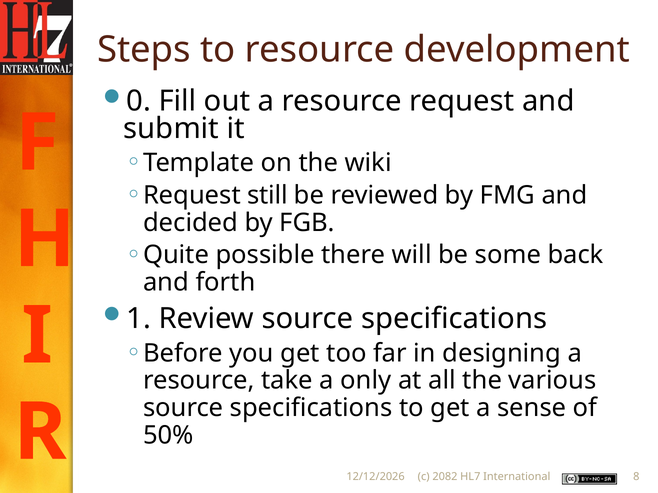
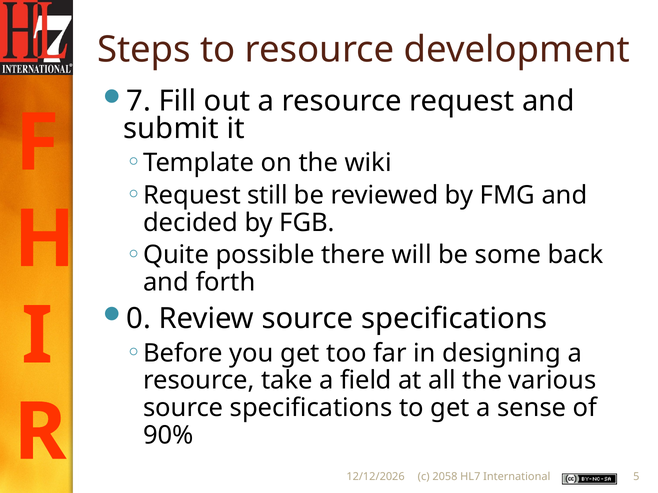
0: 0 -> 7 (139, 101)
1: 1 -> 0 (139, 319)
only: only -> field (366, 381)
2082: 2082 -> 2058 (445, 477)
8: 8 -> 5 (636, 477)
50%: 50% -> 90% (168, 436)
